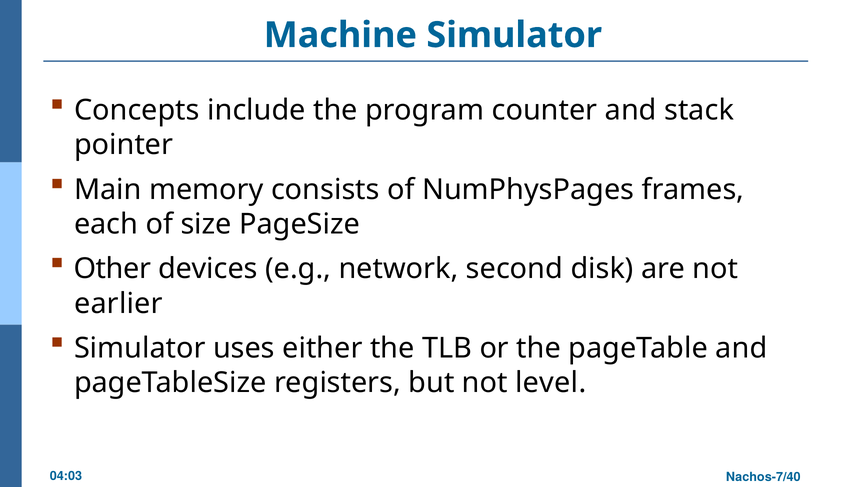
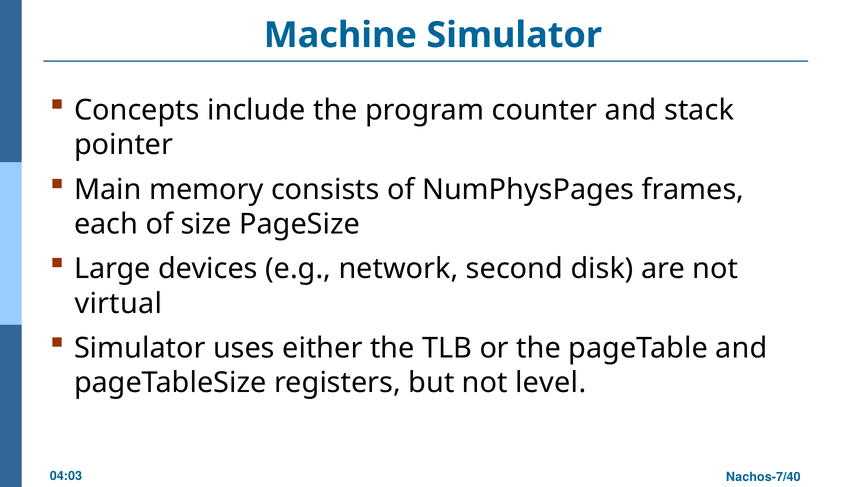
Other: Other -> Large (112, 269)
earlier: earlier -> virtual (118, 304)
